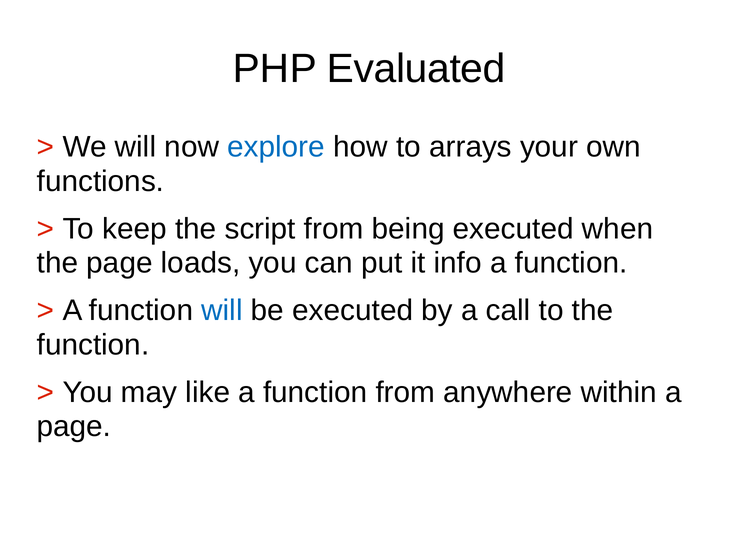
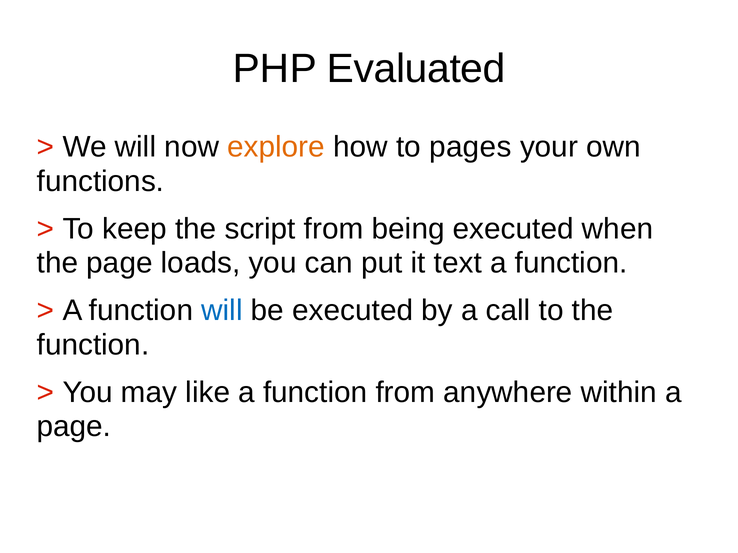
explore colour: blue -> orange (276, 147)
arrays: arrays -> pages (470, 147)
info: info -> text (458, 263)
